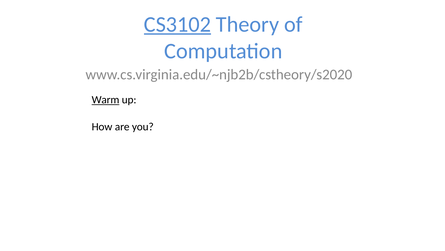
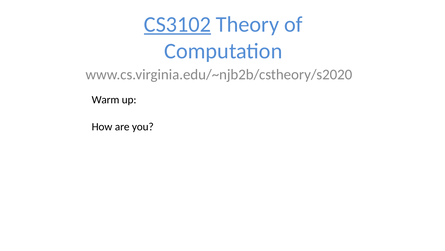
Warm underline: present -> none (106, 100)
